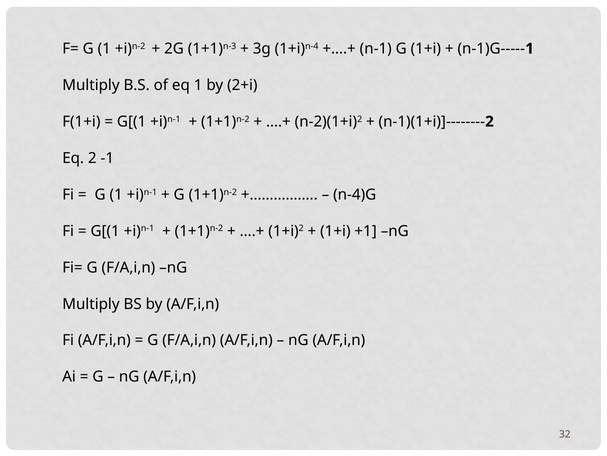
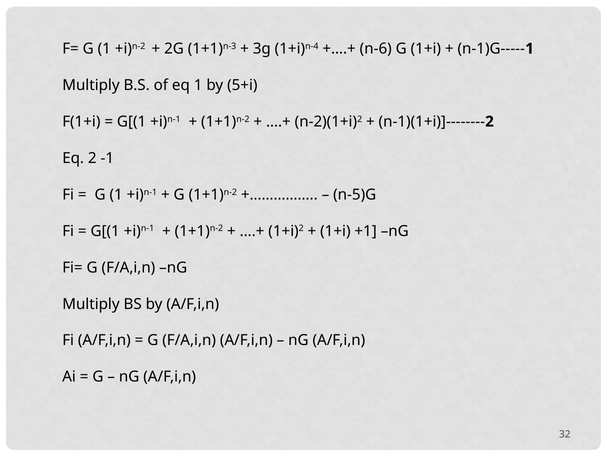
n-1: n-1 -> n-6 (376, 49)
2+i: 2+i -> 5+i (242, 85)
n-4)G: n-4)G -> n-5)G (355, 194)
